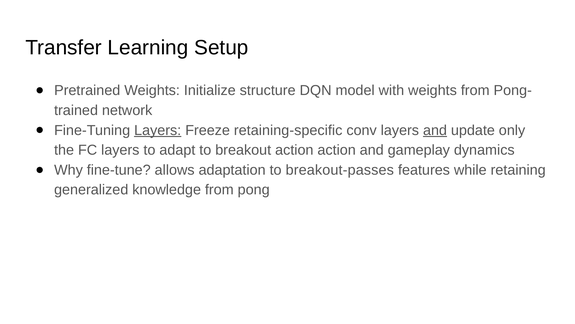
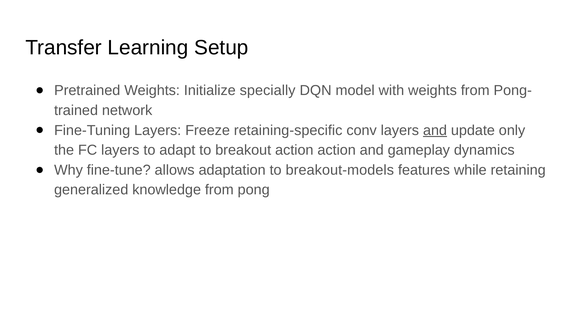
structure: structure -> specially (268, 90)
Layers underline: present -> none (158, 130)
breakout-passes: breakout-passes -> breakout-models (340, 170)
